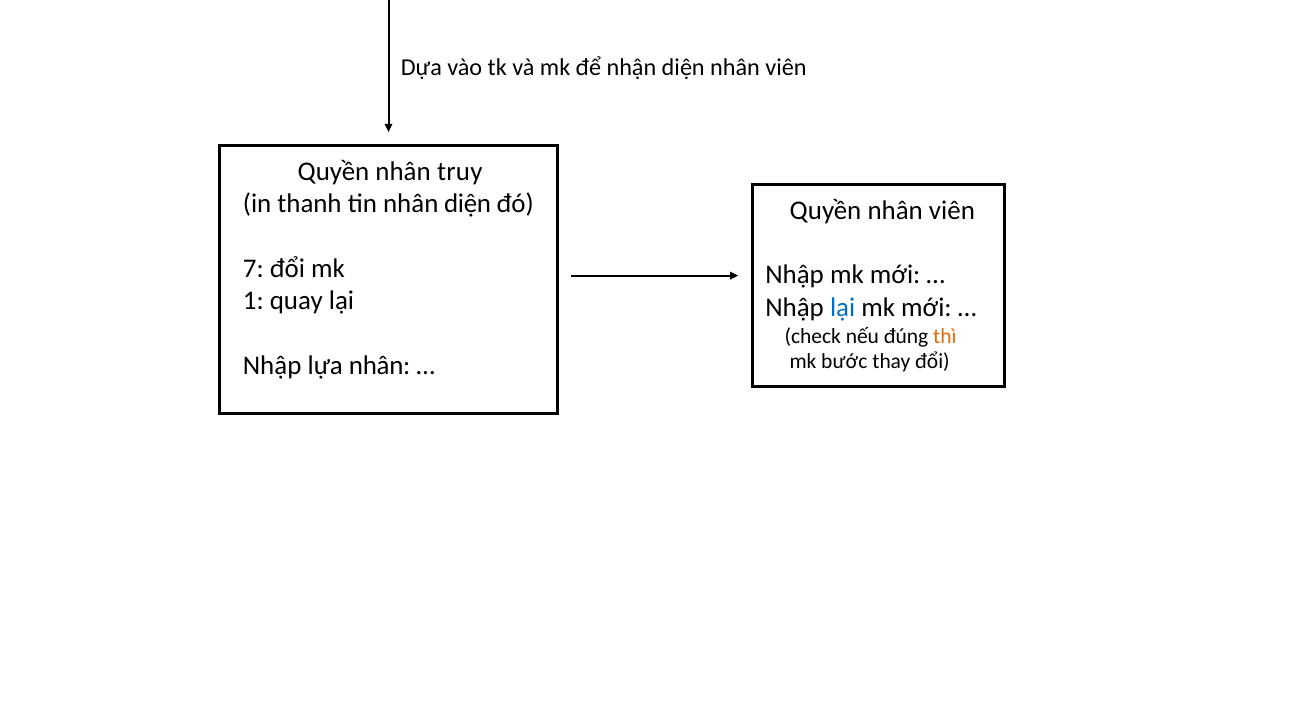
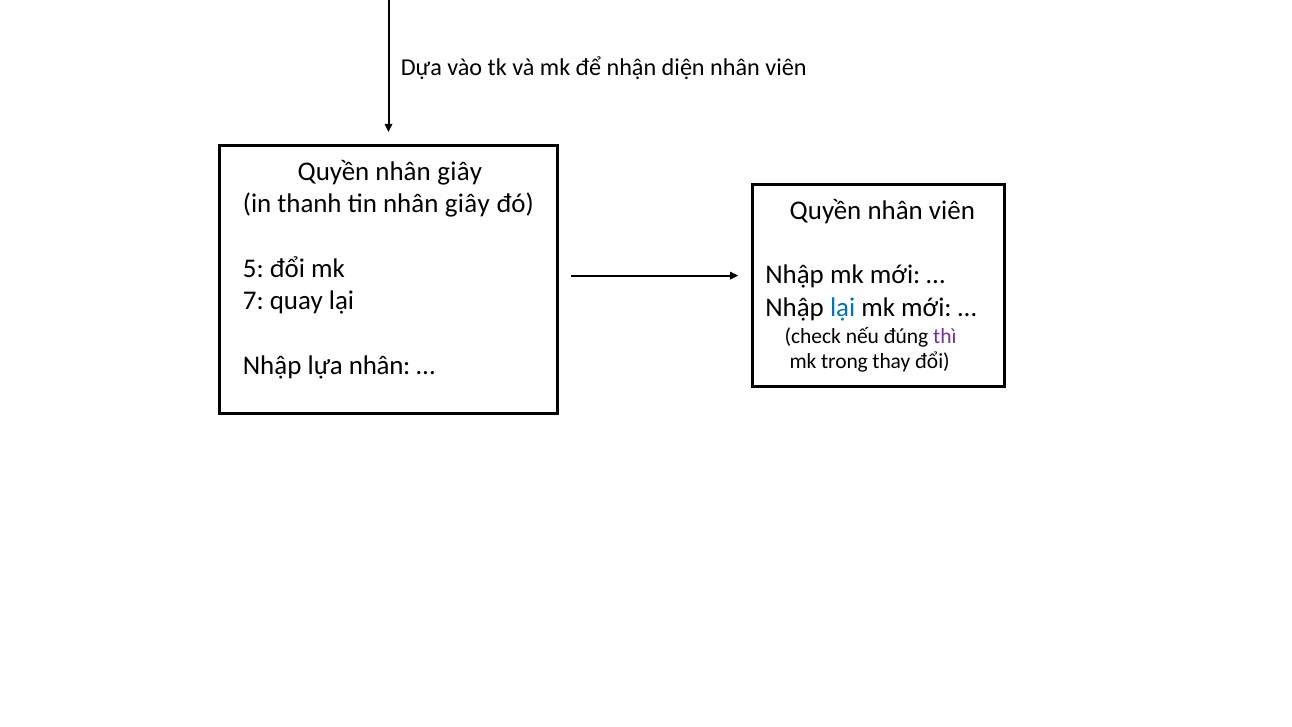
Quyền nhân truy: truy -> giây (460, 171)
tin nhân diện: diện -> giây (467, 203)
7: 7 -> 5 (253, 268)
1: 1 -> 7 (253, 300)
thì colour: orange -> purple (945, 336)
bước: bước -> trong (844, 362)
